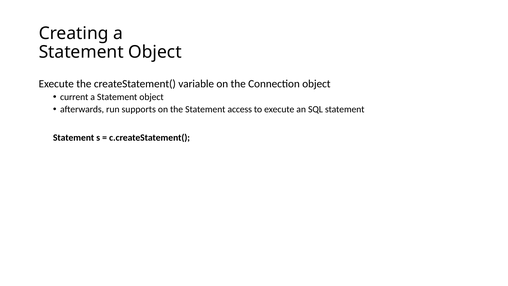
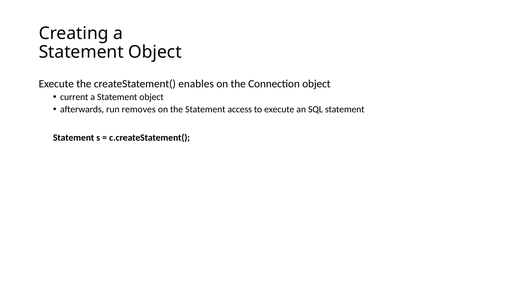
variable: variable -> enables (196, 84)
supports: supports -> removes (139, 109)
